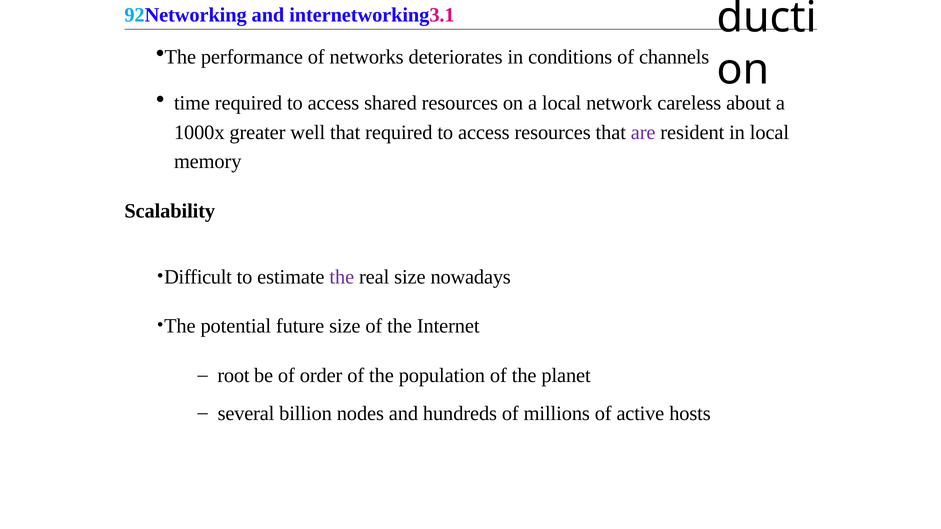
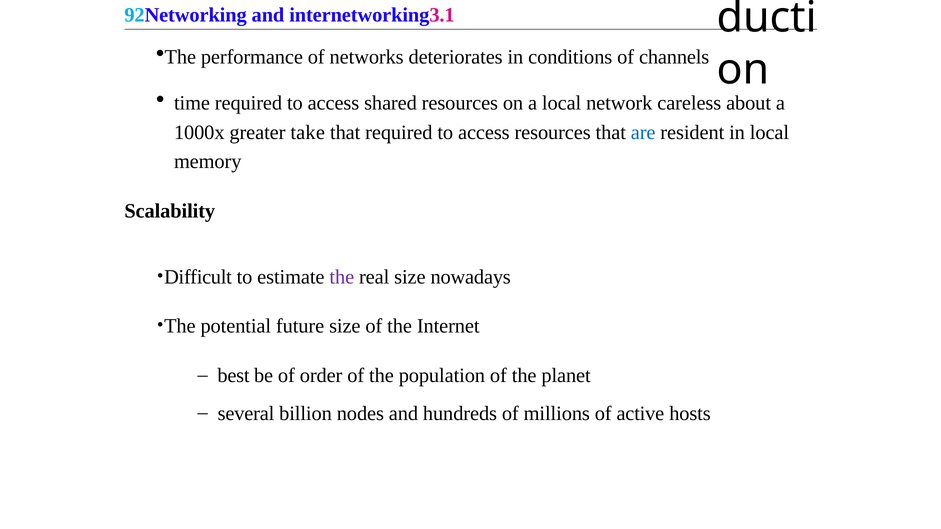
well: well -> take (308, 132)
are colour: purple -> blue (643, 132)
root: root -> best (234, 376)
